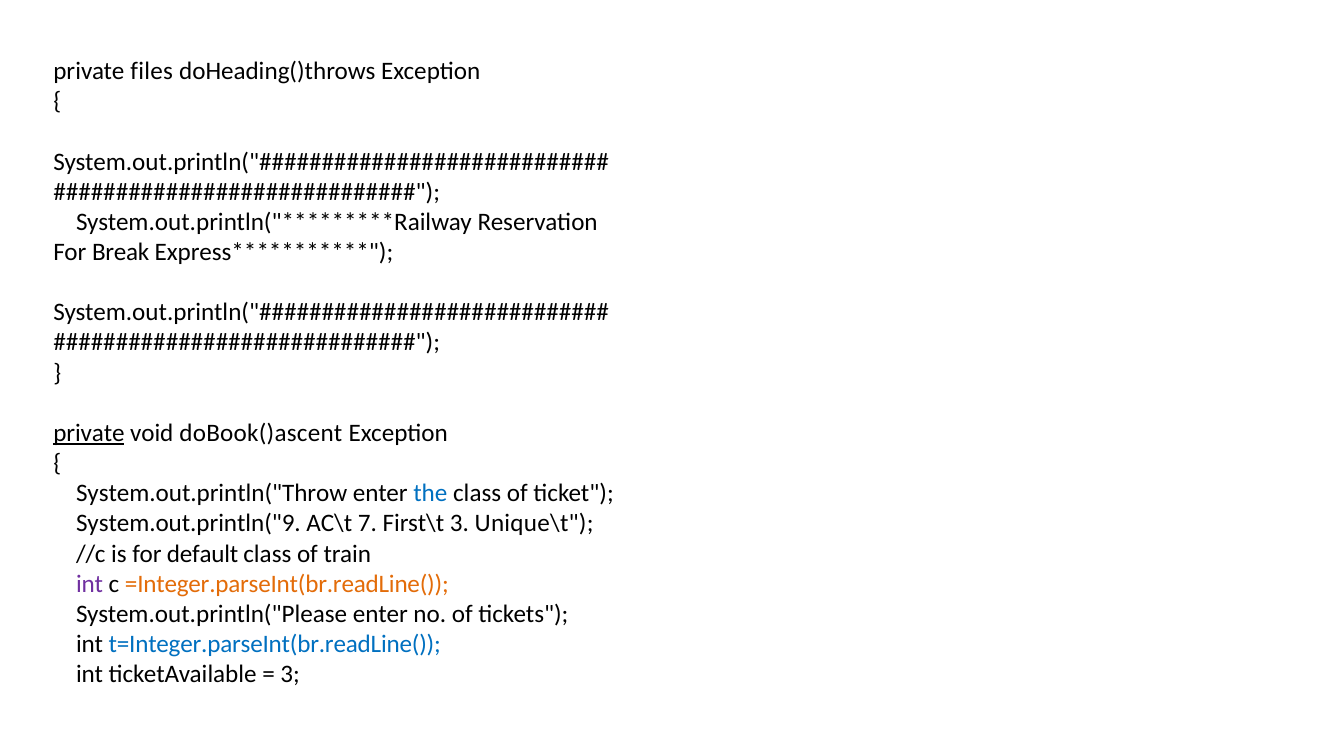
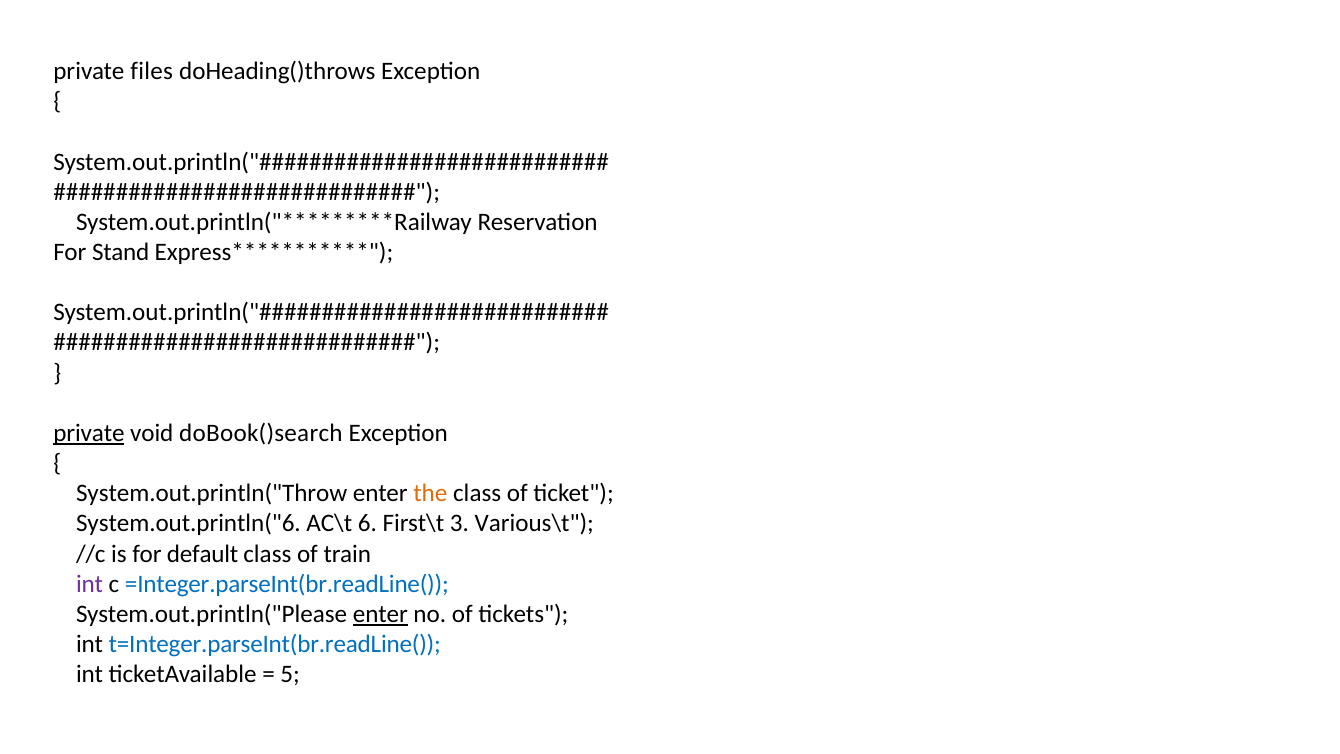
Break: Break -> Stand (121, 252)
doBook()ascent: doBook()ascent -> doBook()search (261, 433)
the colour: blue -> orange (430, 493)
System.out.println("9: System.out.println("9 -> System.out.println("6 (188, 523)
7: 7 -> 6 (367, 523)
Unique\t: Unique\t -> Various\t (534, 523)
=Integer.parseInt(br.readLine( colour: orange -> blue (287, 584)
enter underline: none -> present (380, 614)
3: 3 -> 5 (290, 674)
